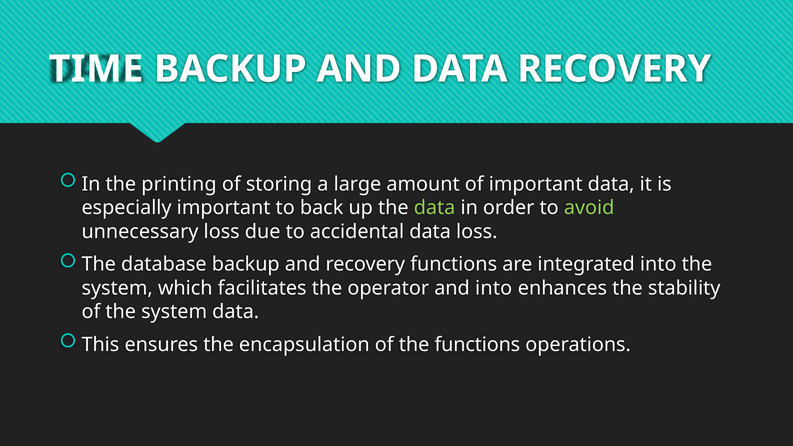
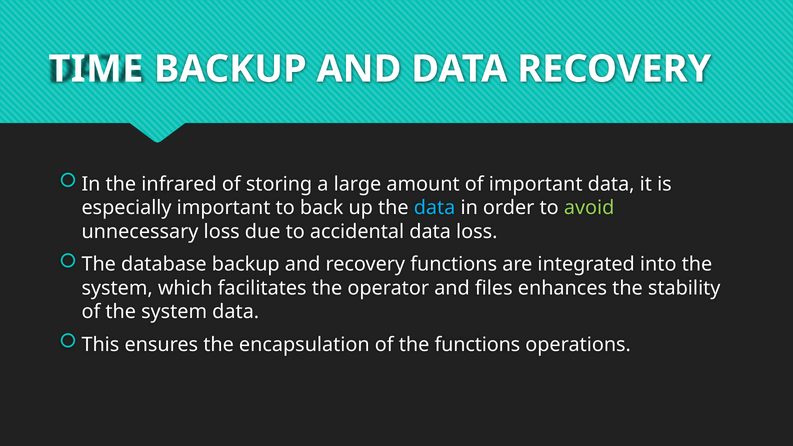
printing: printing -> infrared (179, 184)
data colour: light green -> light blue (435, 208)
and into: into -> files (494, 288)
